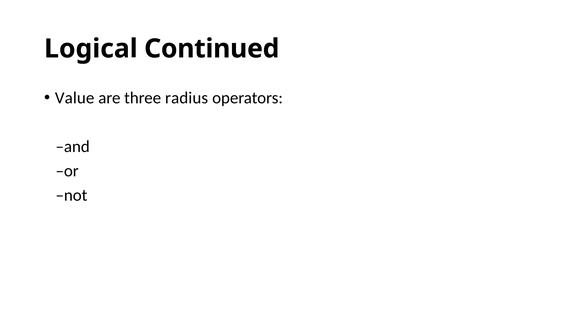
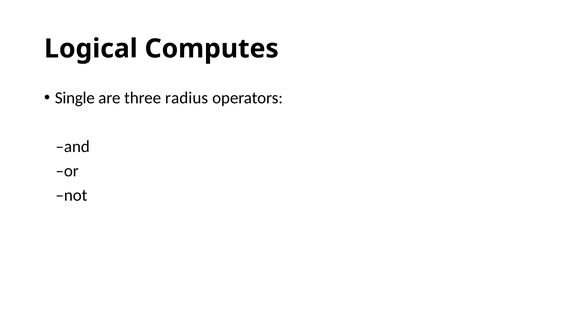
Continued: Continued -> Computes (212, 49)
Value: Value -> Single (75, 98)
